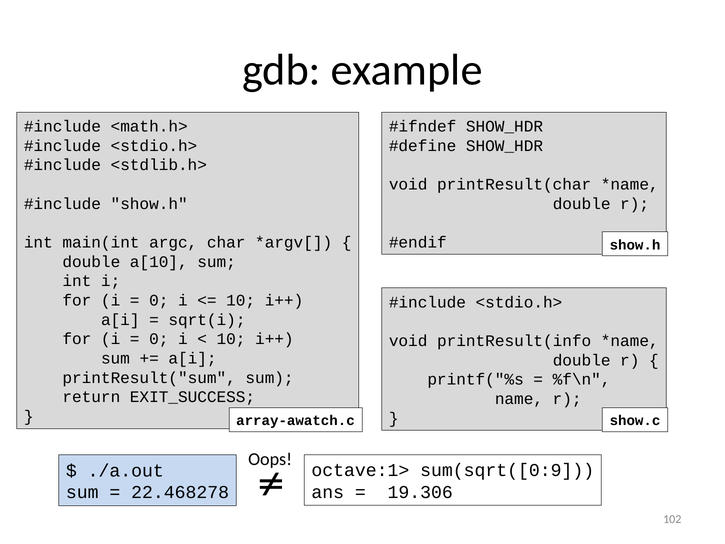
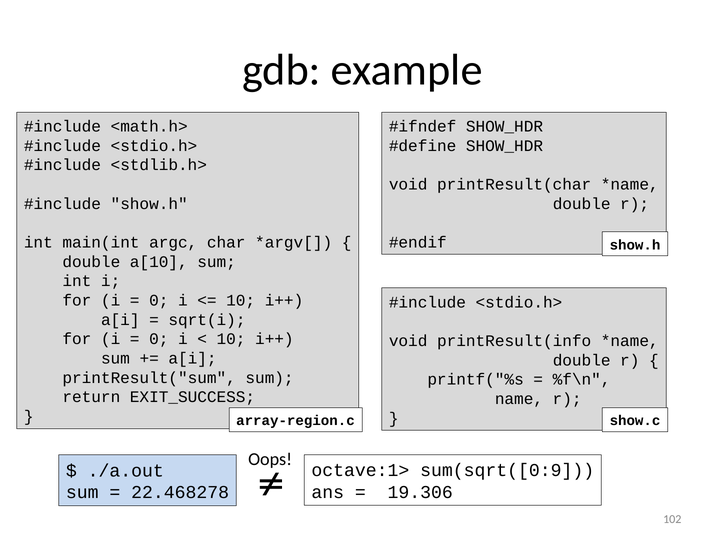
array-awatch.c: array-awatch.c -> array-region.c (295, 420)
